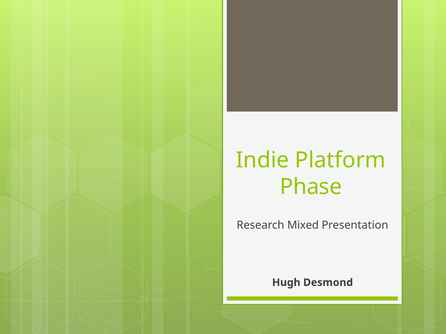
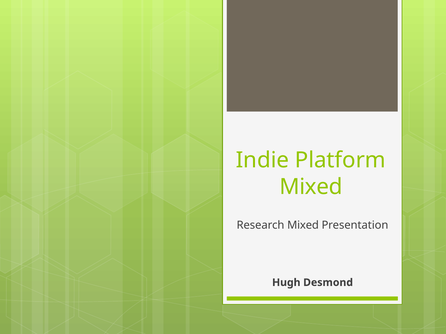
Phase: Phase -> Mixed (311, 187)
